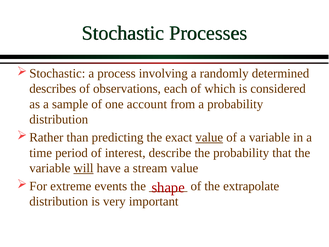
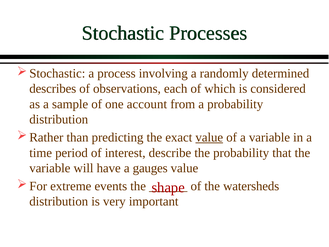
will underline: present -> none (84, 168)
stream: stream -> gauges (150, 168)
extrapolate: extrapolate -> watersheds (251, 186)
